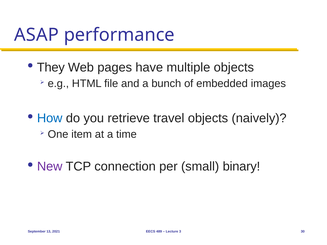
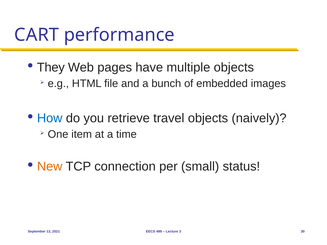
ASAP: ASAP -> CART (37, 35)
New colour: purple -> orange (50, 167)
binary: binary -> status (241, 167)
